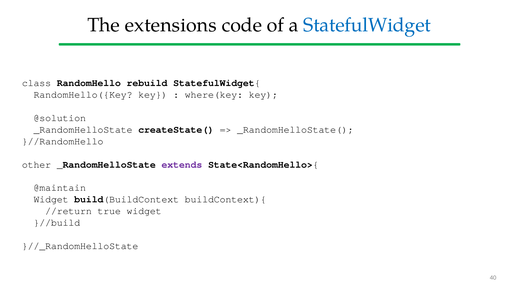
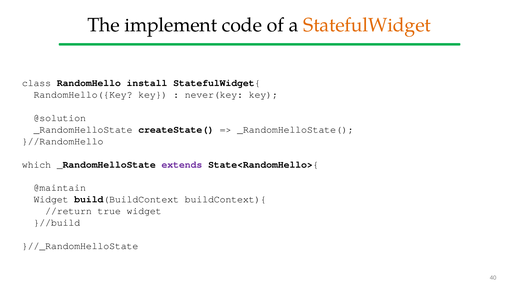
extensions: extensions -> implement (171, 25)
StatefulWidget colour: blue -> orange (367, 25)
rebuild: rebuild -> install (147, 83)
where(key: where(key -> never(key (214, 95)
other: other -> which (37, 164)
